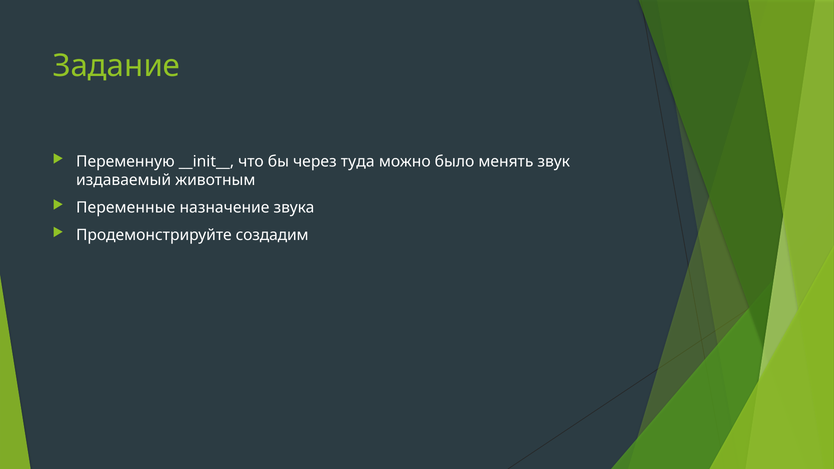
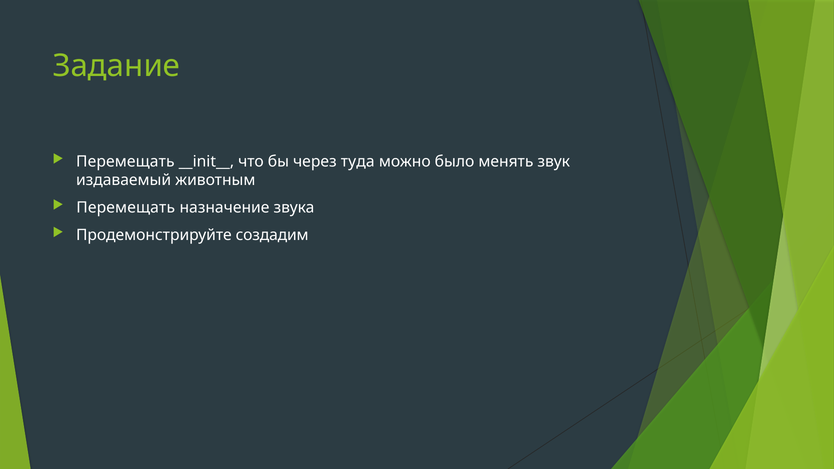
Переменную: Переменную -> Перемещать (125, 161)
Переменные: Переменные -> Перемещать (126, 208)
